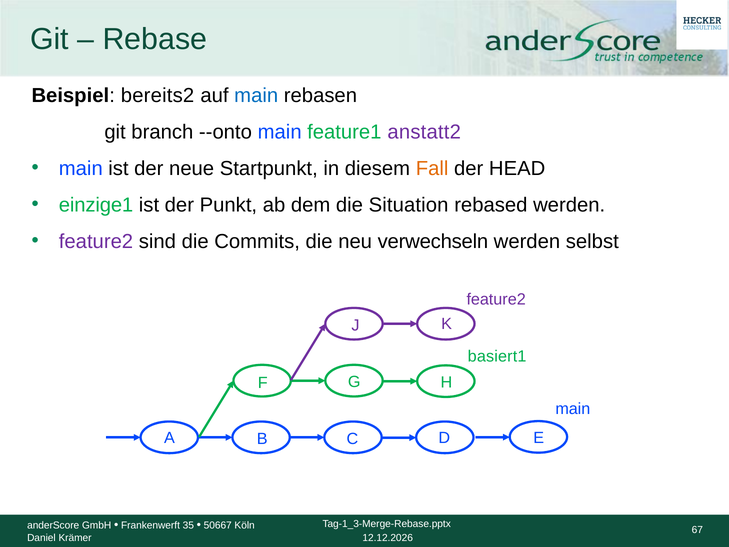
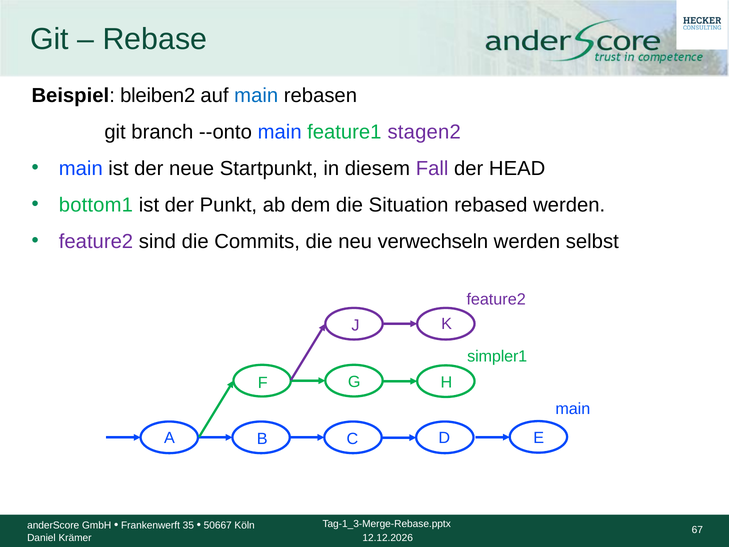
bereits2: bereits2 -> bleiben2 (158, 95)
anstatt2: anstatt2 -> stagen2 (424, 132)
Fall colour: orange -> purple (432, 168)
einzige1: einzige1 -> bottom1 (96, 205)
basiert1: basiert1 -> simpler1 (497, 356)
